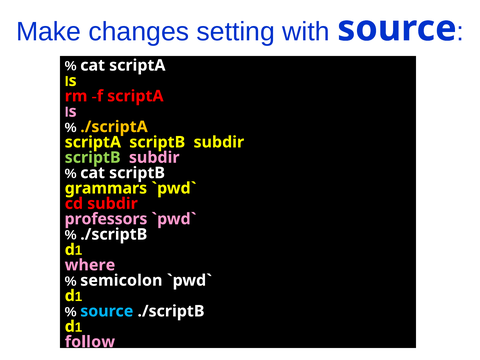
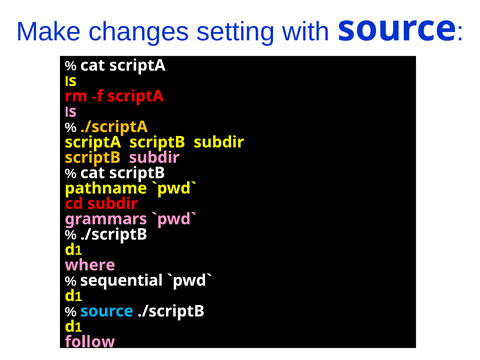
scriptB colour: light green -> yellow (93, 158)
grammars: grammars -> pathname (106, 188)
professors: professors -> grammars (106, 219)
semicolon: semicolon -> sequential (121, 280)
